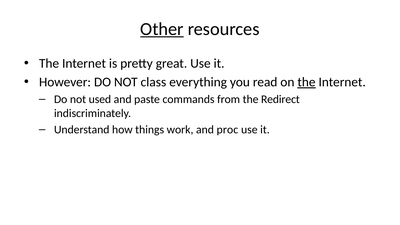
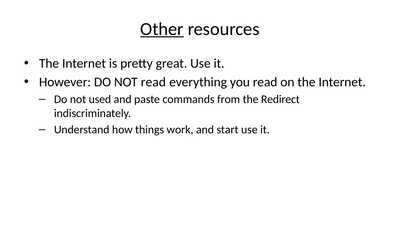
NOT class: class -> read (153, 82)
the underline: present -> none (307, 82)
proc: proc -> start (227, 130)
